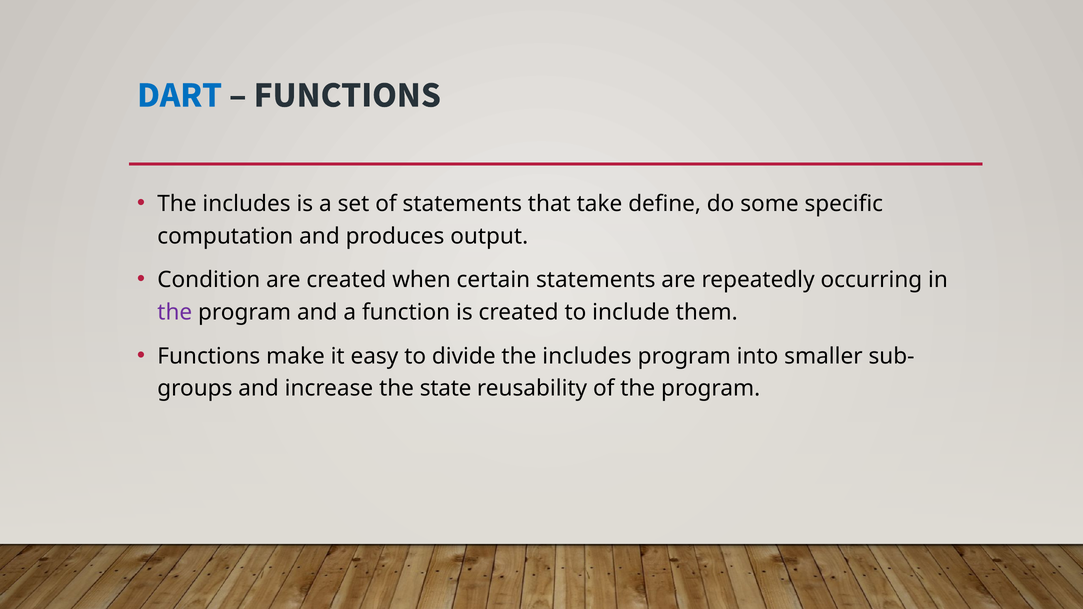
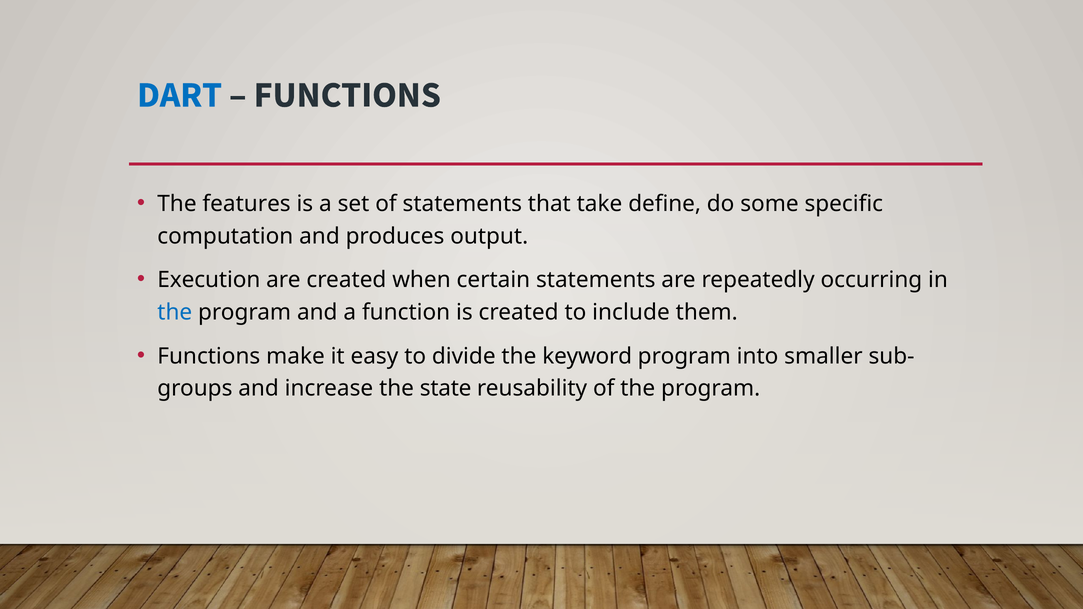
includes: includes -> features (247, 204)
Condition: Condition -> Execution (209, 280)
the colour: purple -> blue (175, 312)
divide the includes: includes -> keyword (587, 356)
